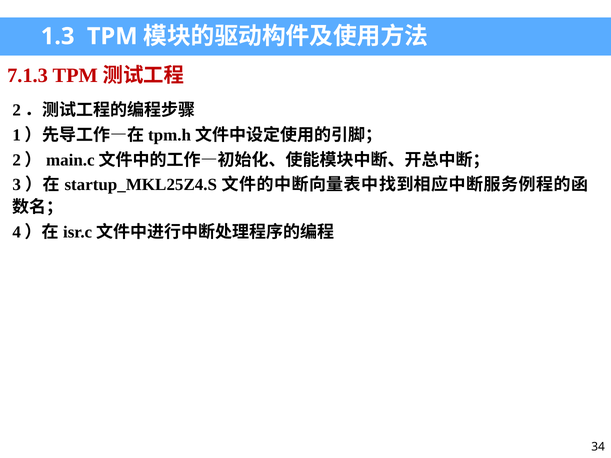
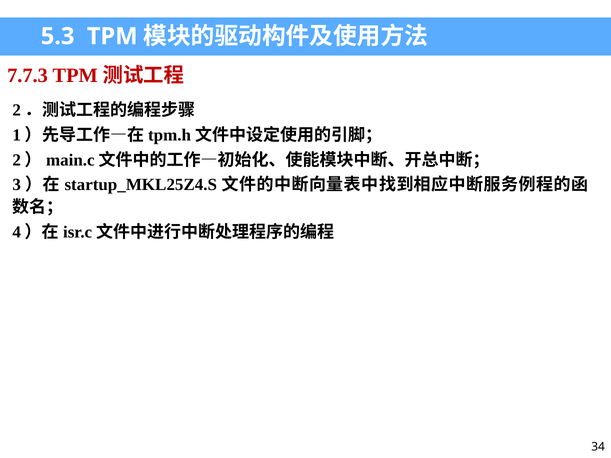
1.3: 1.3 -> 5.3 (58, 36)
7.1.3: 7.1.3 -> 7.7.3 (28, 75)
